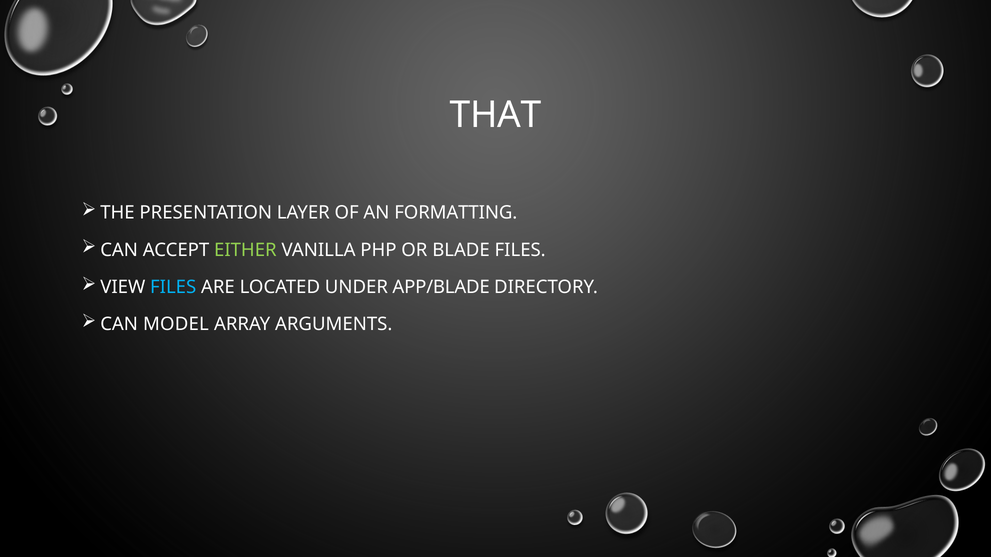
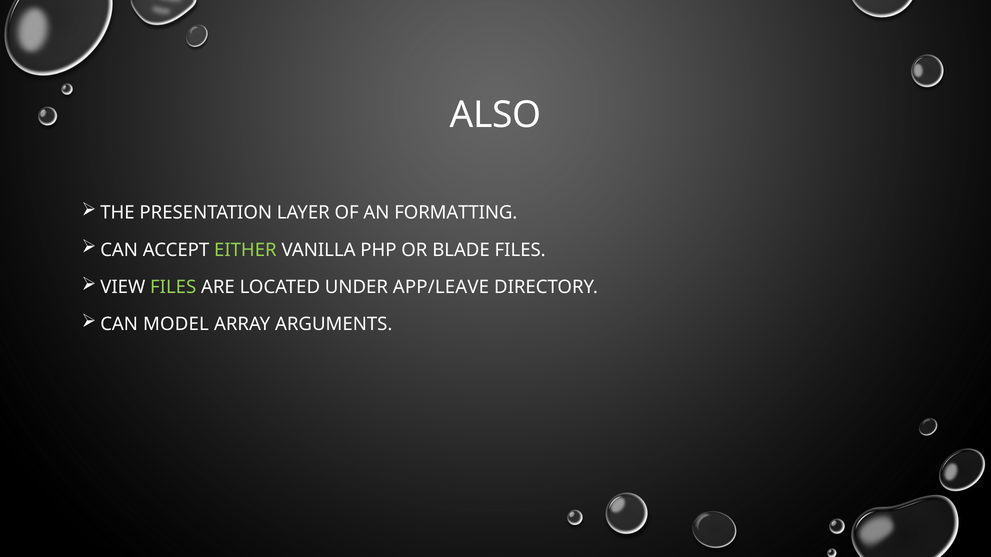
THAT: THAT -> ALSO (496, 115)
FILES colour: light blue -> light green (173, 287)
APP/BLADE: APP/BLADE -> APP/LEAVE (441, 287)
